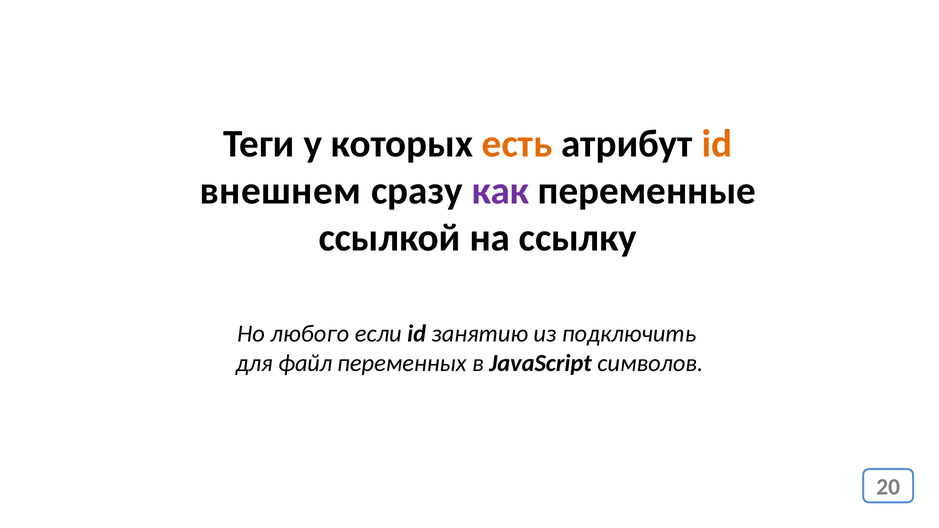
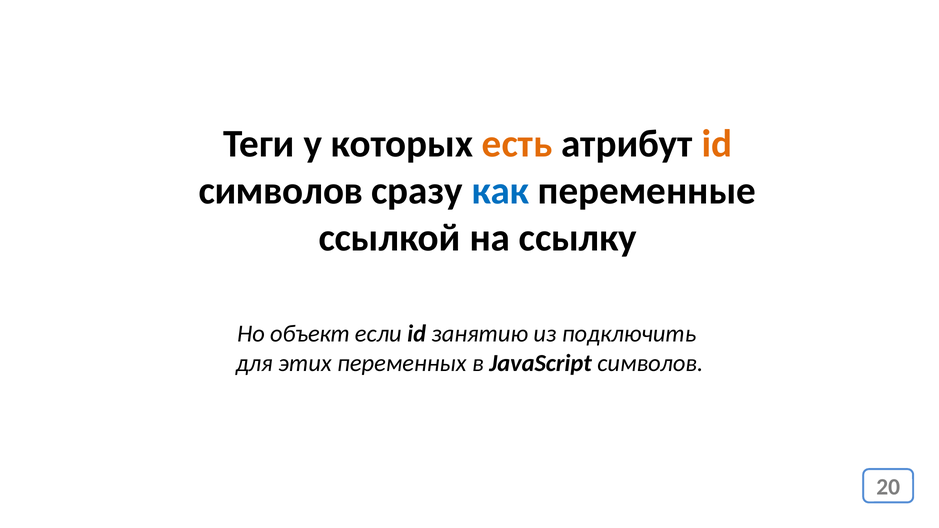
внешнем: внешнем -> символов (281, 191)
как colour: purple -> blue (500, 191)
любого: любого -> объект (310, 334)
файл: файл -> этих (305, 363)
